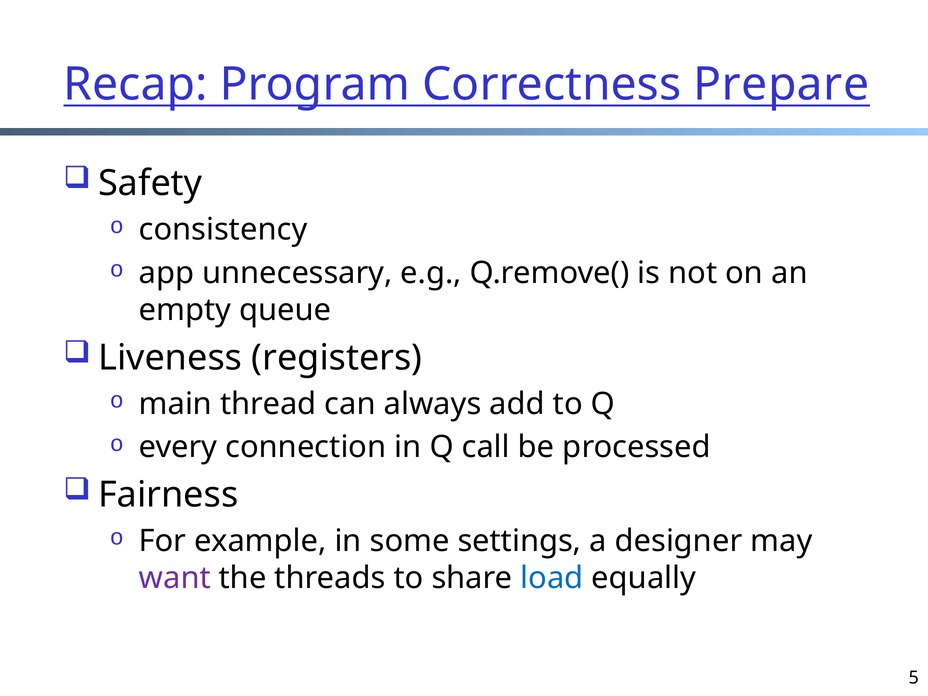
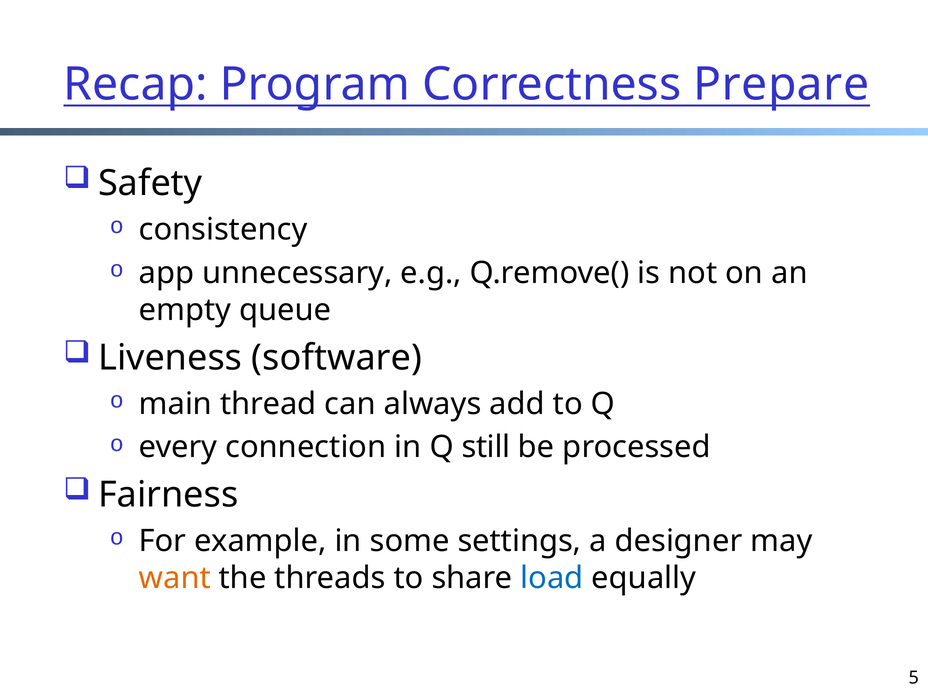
registers: registers -> software (337, 358)
call: call -> still (486, 447)
want colour: purple -> orange (175, 578)
